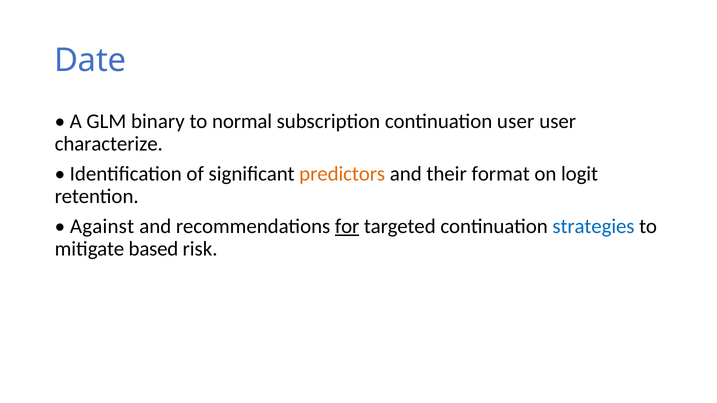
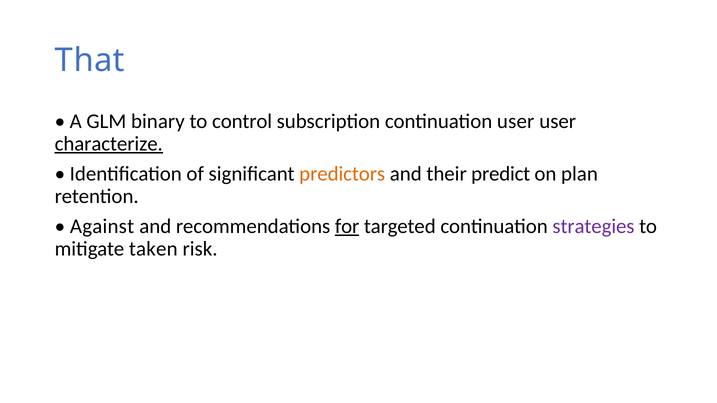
Date: Date -> That (90, 60)
normal: normal -> control (242, 121)
characterize underline: none -> present (109, 144)
format: format -> predict (501, 174)
logit: logit -> plan (579, 174)
strategies colour: blue -> purple (593, 227)
based: based -> taken (153, 249)
